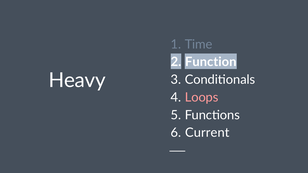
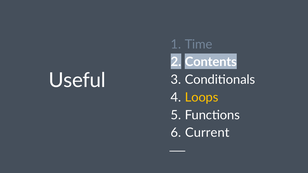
Function: Function -> Contents (211, 62)
Heavy: Heavy -> Useful (77, 80)
Loops colour: pink -> yellow (202, 98)
